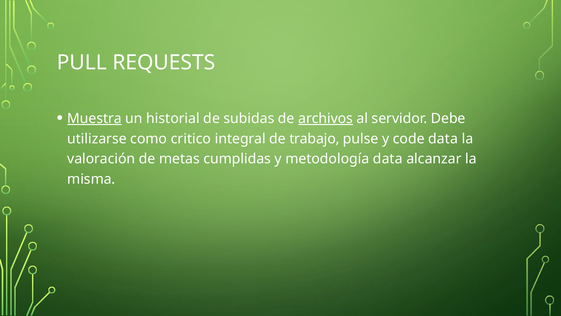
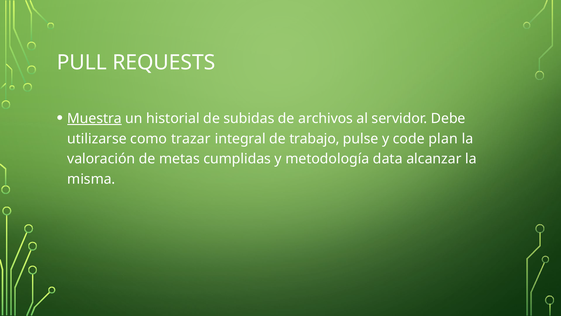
archivos underline: present -> none (326, 118)
critico: critico -> trazar (191, 139)
code data: data -> plan (443, 139)
